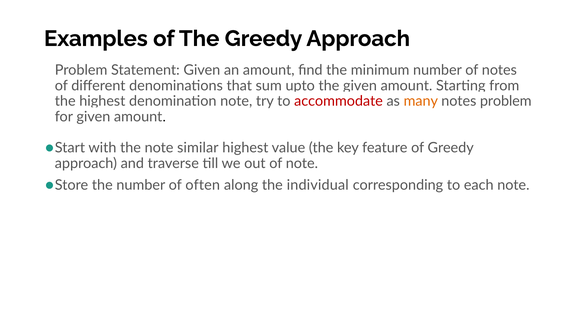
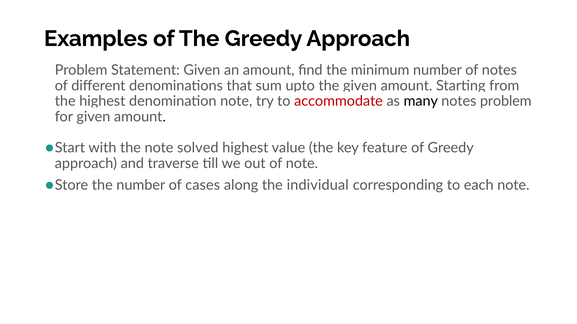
many colour: orange -> black (421, 101)
similar: similar -> solved (198, 148)
often: often -> cases (203, 185)
